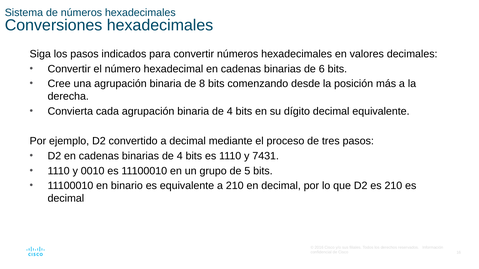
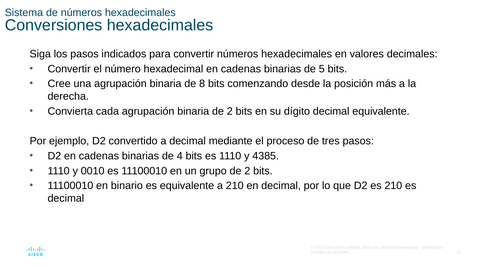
6: 6 -> 5 (322, 69)
binaria de 4: 4 -> 2 (230, 112)
7431: 7431 -> 4385 (266, 156)
grupo de 5: 5 -> 2 (247, 171)
